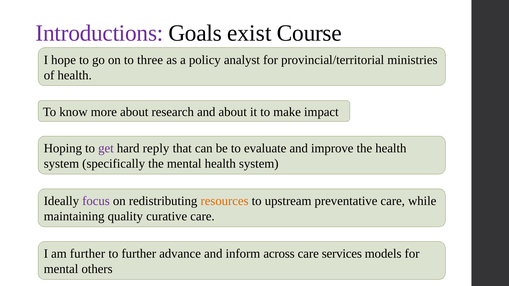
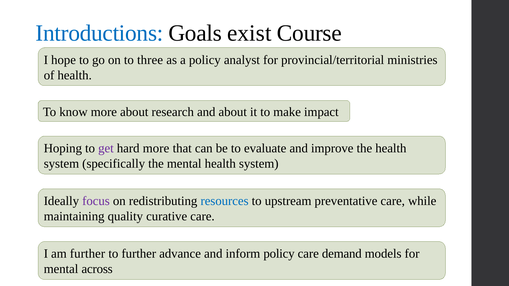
Introductions colour: purple -> blue (99, 33)
hard reply: reply -> more (156, 148)
resources colour: orange -> blue (225, 201)
inform across: across -> policy (279, 254)
services: services -> demand (342, 254)
others: others -> across (97, 269)
